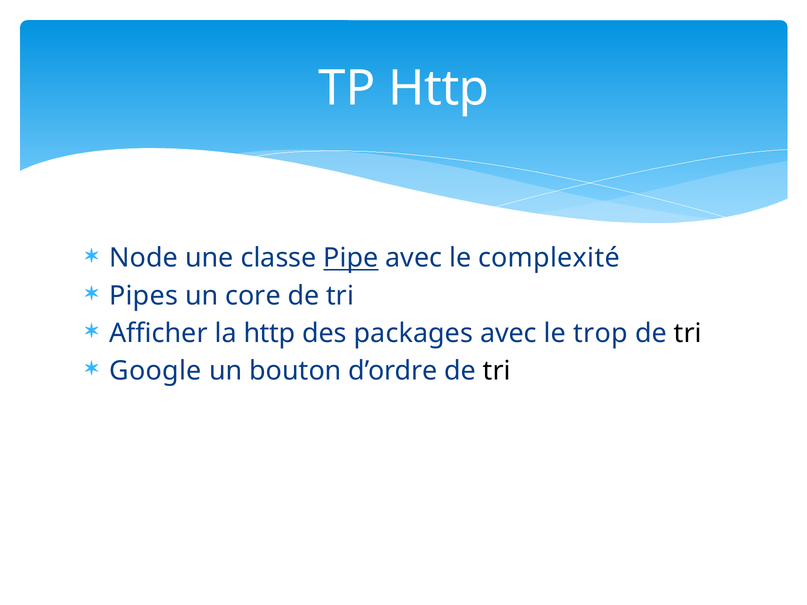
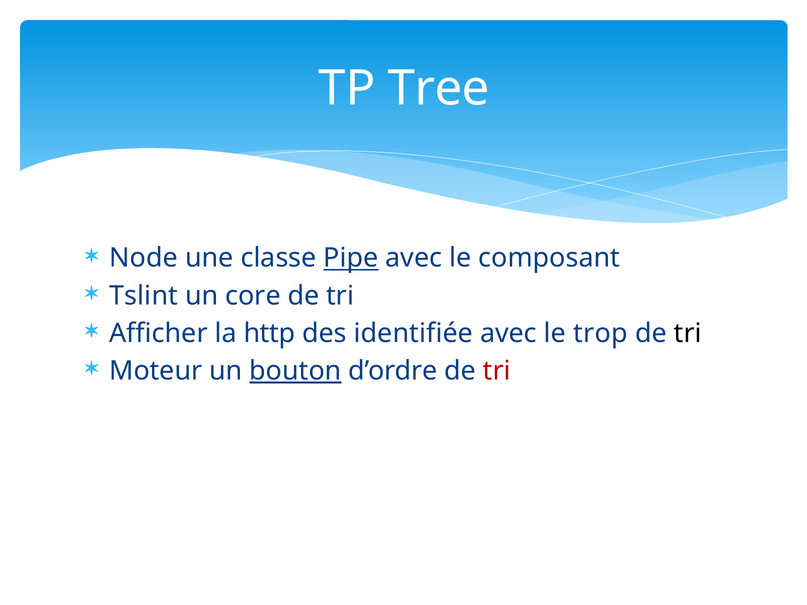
TP Http: Http -> Tree (439, 89)
complexité: complexité -> composant (549, 258)
Pipes: Pipes -> Tslint (144, 296)
packages: packages -> identifiée (413, 333)
Google: Google -> Moteur (156, 371)
bouton underline: none -> present (295, 371)
tri colour: black -> red (497, 371)
